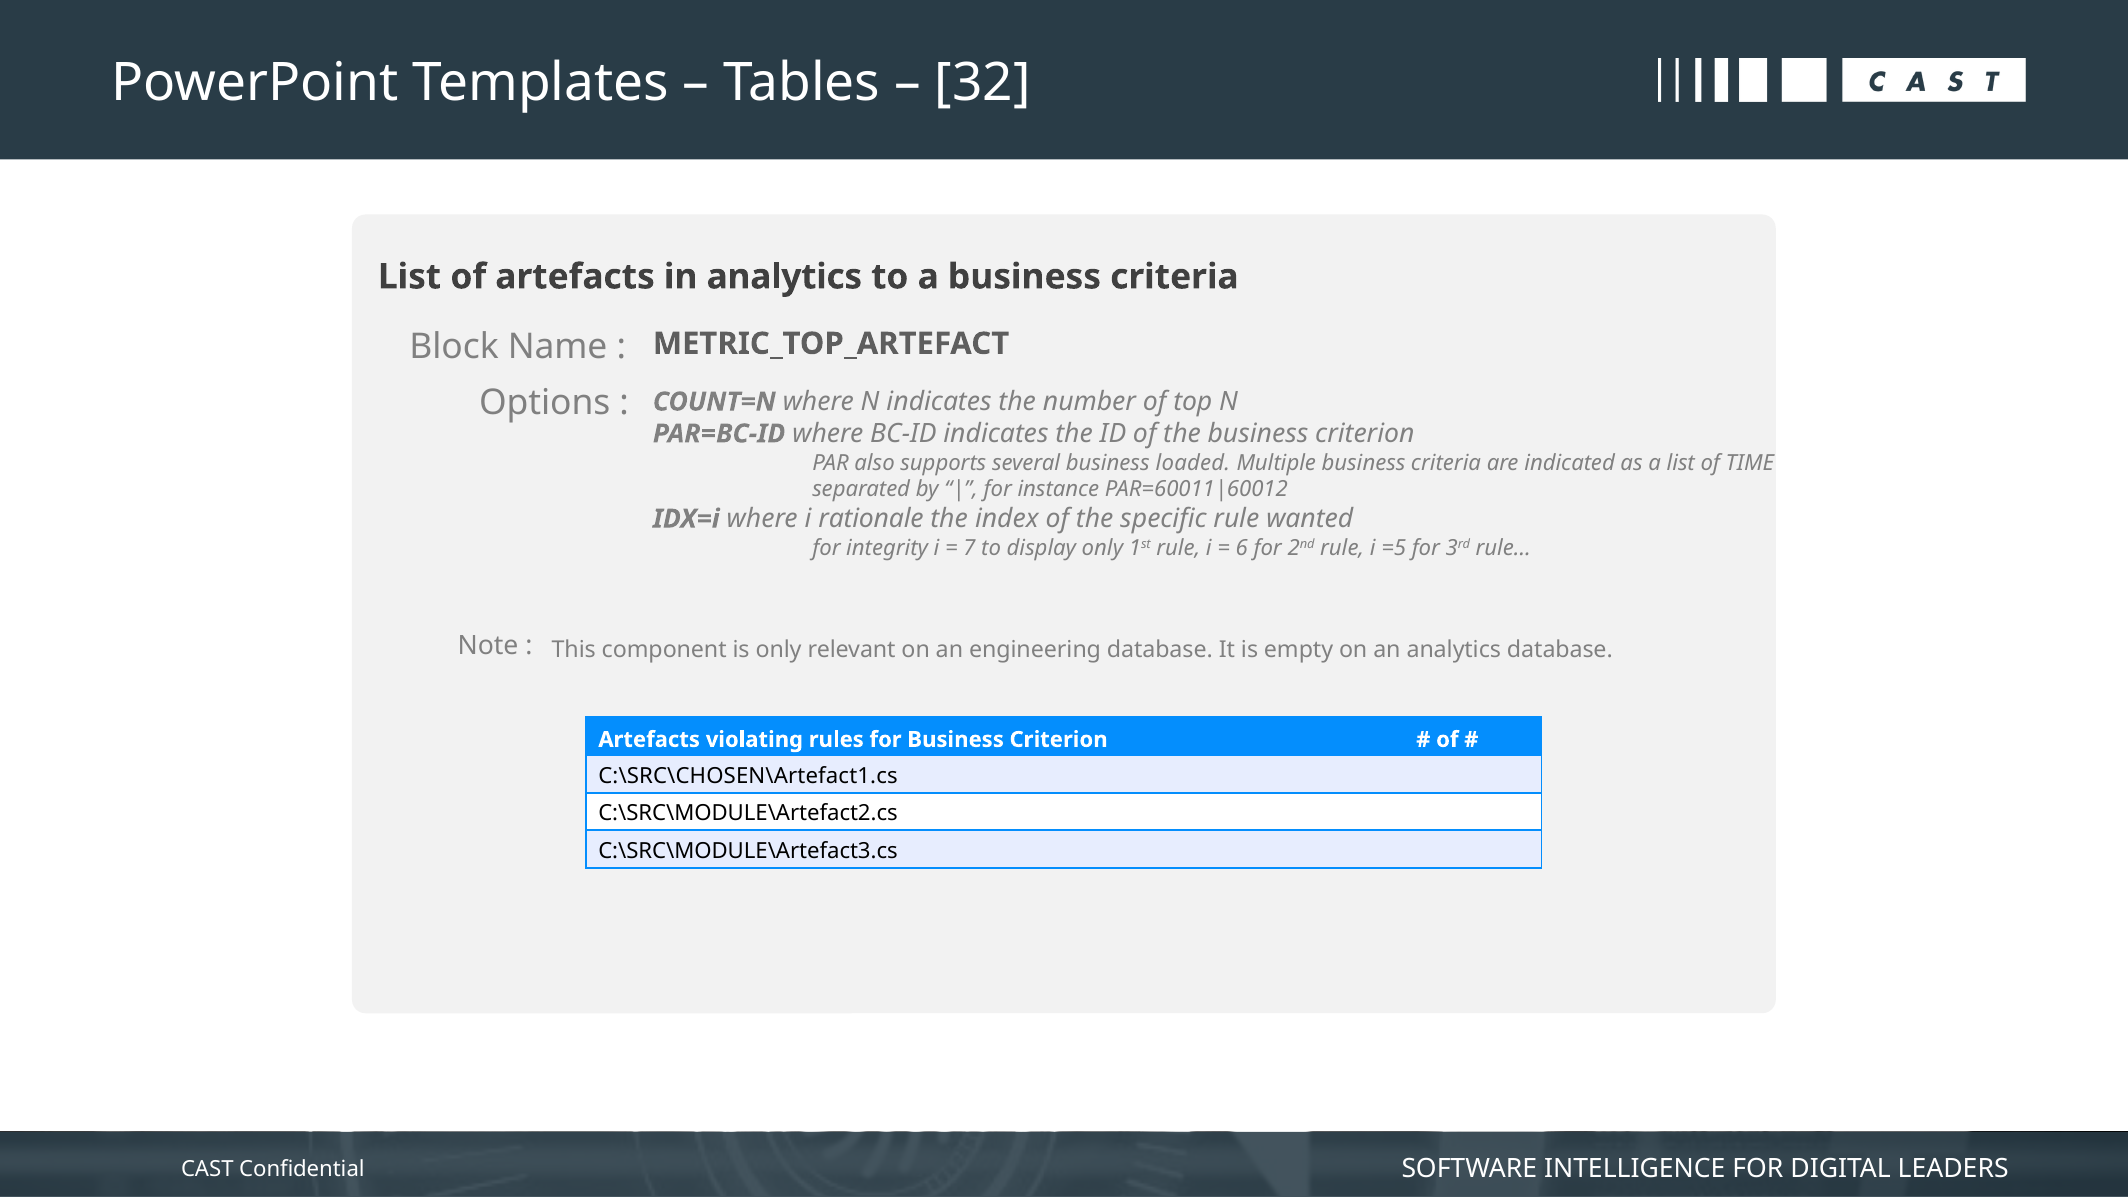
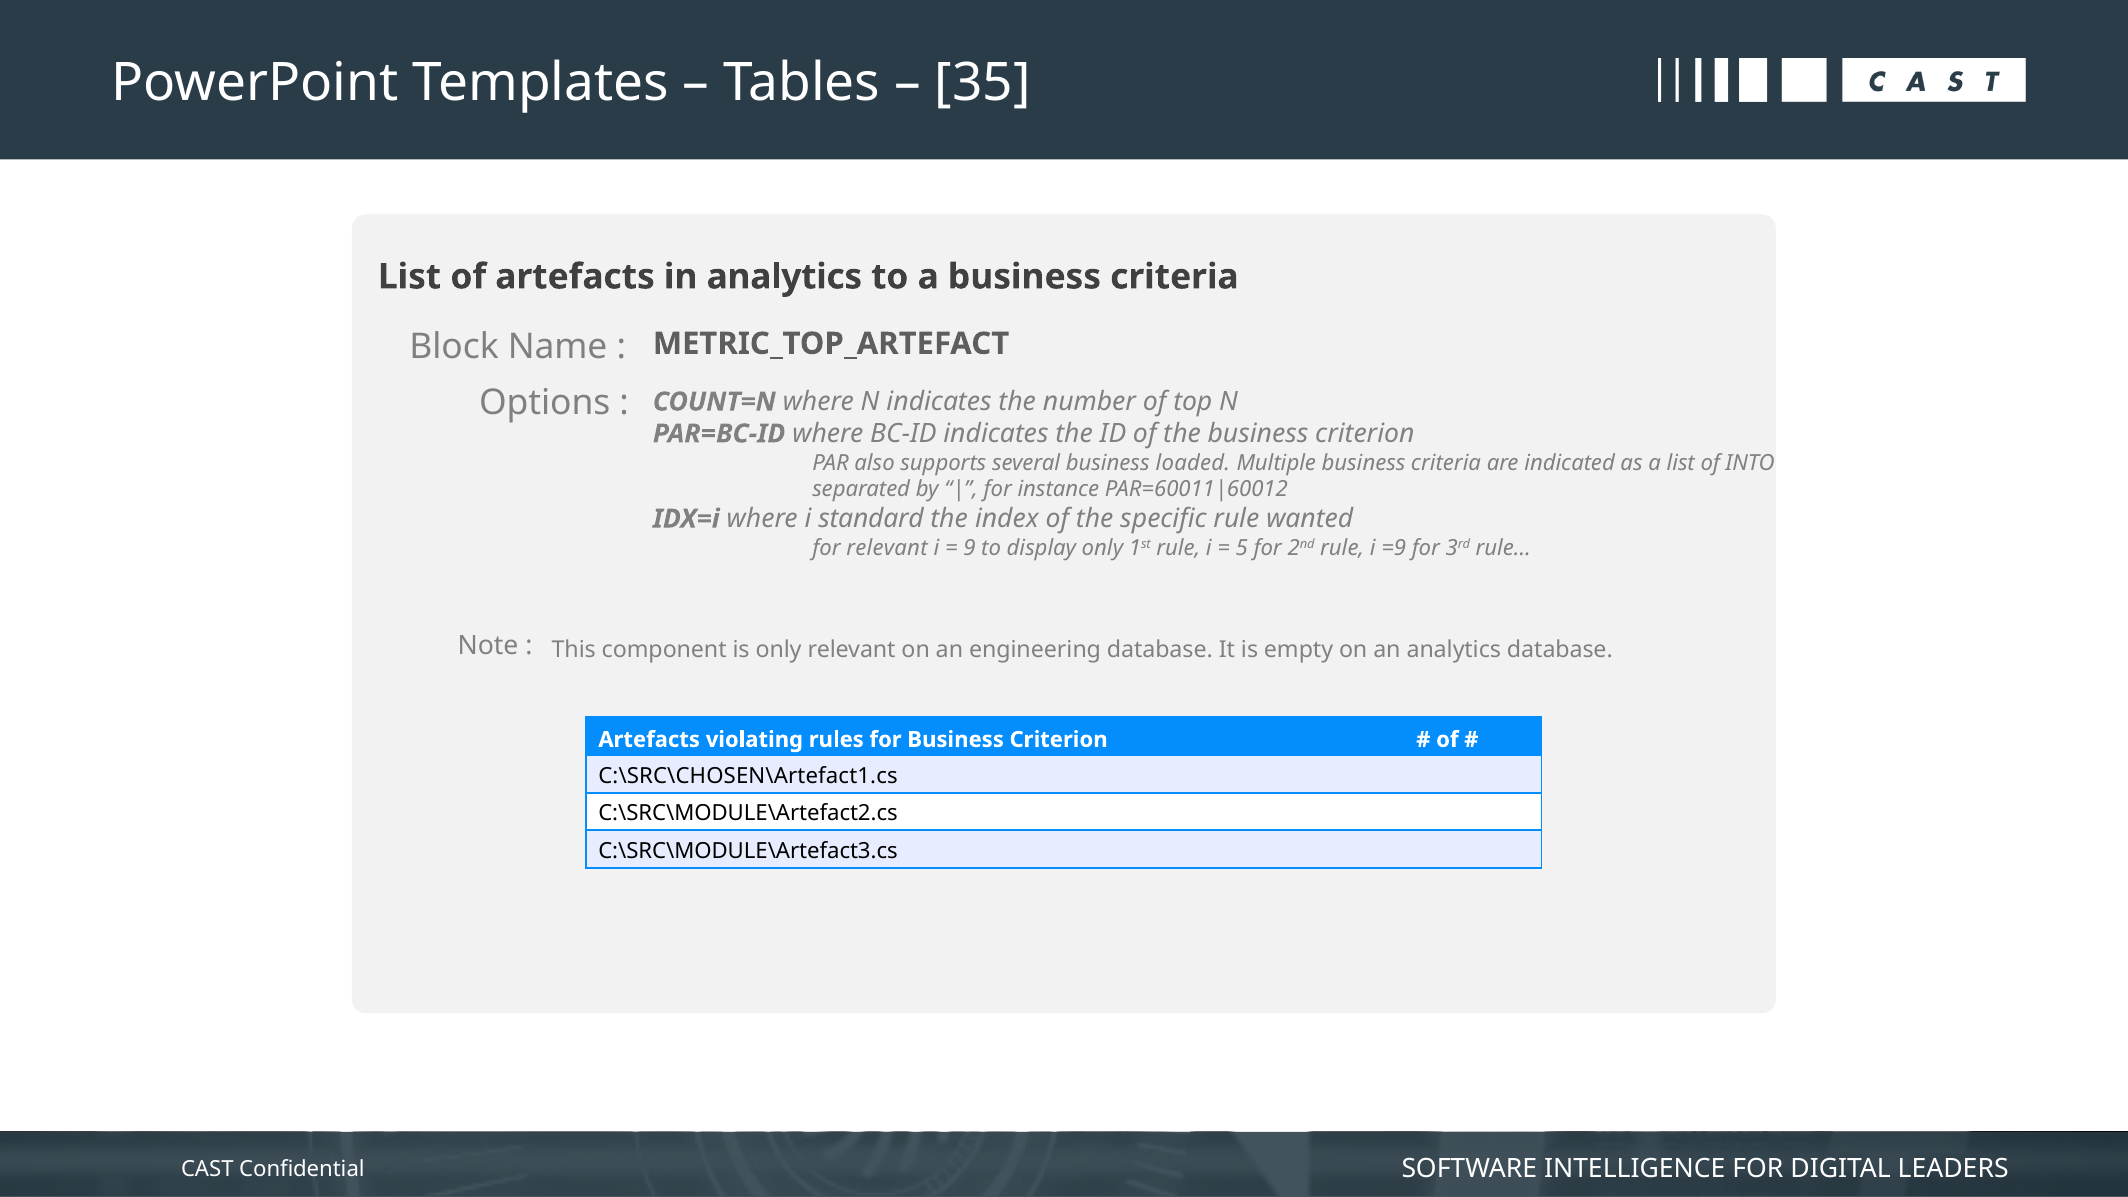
32: 32 -> 35 (983, 83)
TIME: TIME -> INTO (1750, 463)
rationale: rationale -> standard (871, 519)
for integrity: integrity -> relevant (887, 548)
7: 7 -> 9 (970, 548)
6: 6 -> 5 (1242, 548)
=5: =5 -> =9 (1394, 548)
